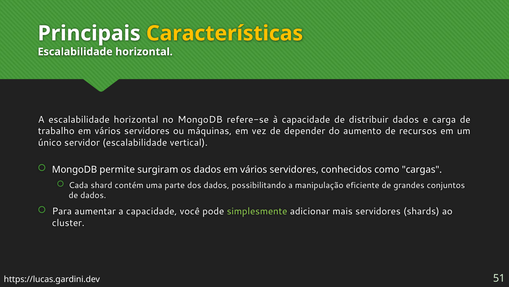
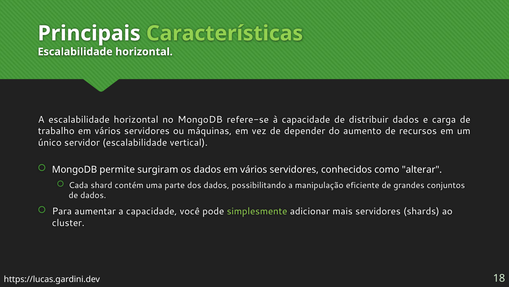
Características colour: yellow -> light green (225, 33)
cargas: cargas -> alterar (422, 169)
51: 51 -> 18 (499, 278)
